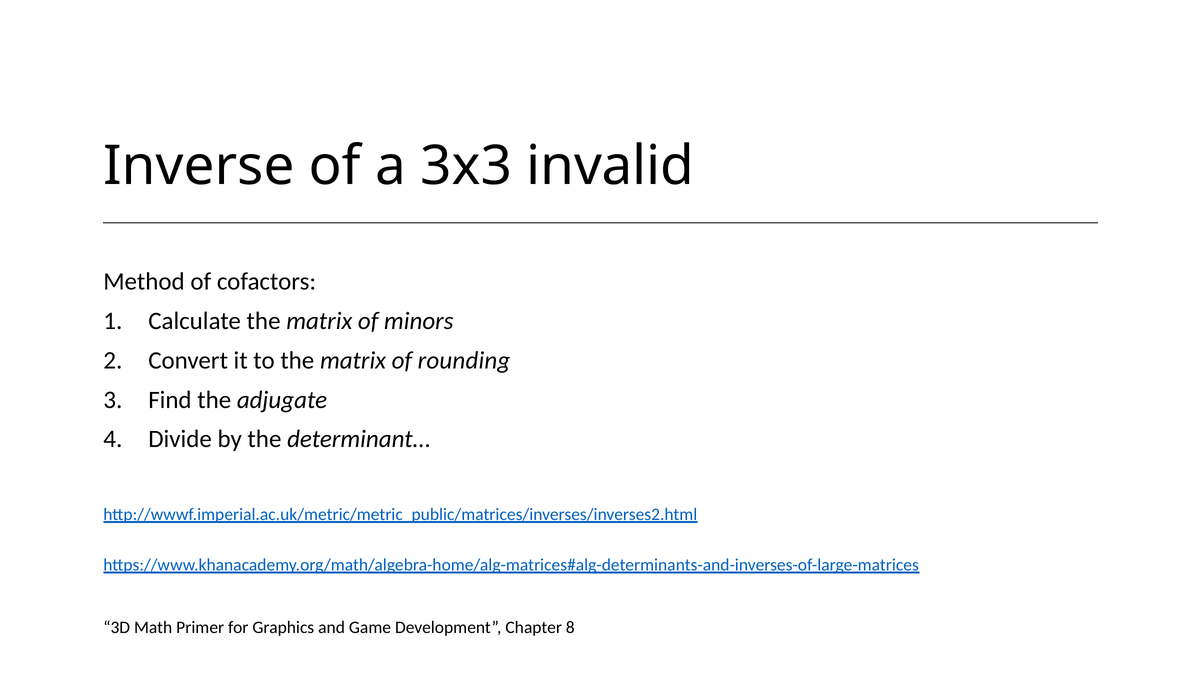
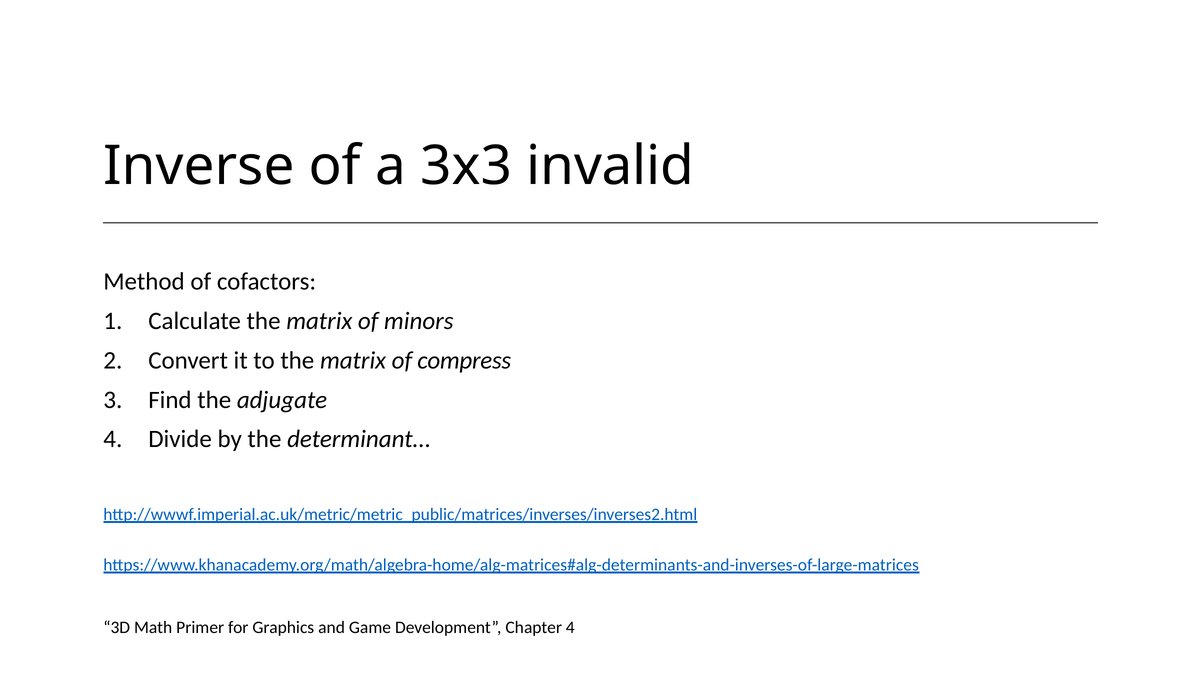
rounding: rounding -> compress (464, 360)
Chapter 8: 8 -> 4 (570, 628)
